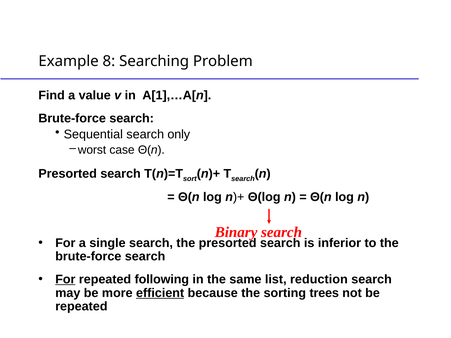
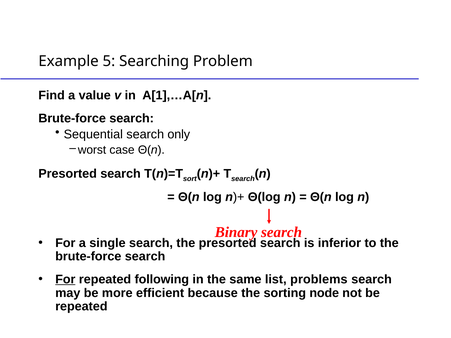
8: 8 -> 5 (109, 61)
reduction: reduction -> problems (319, 280)
efficient underline: present -> none (160, 293)
trees: trees -> node (324, 293)
